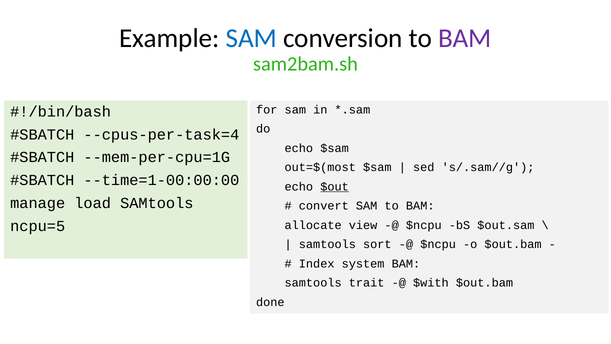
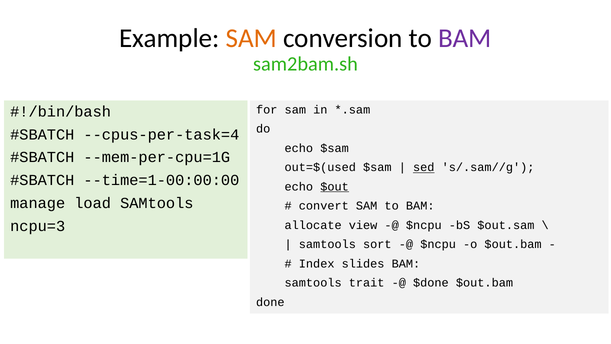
SAM colour: blue -> orange (251, 38)
out=$(most: out=$(most -> out=$(used (320, 167)
sed underline: none -> present (424, 167)
ncpu=5: ncpu=5 -> ncpu=3 (38, 226)
system: system -> slides (363, 263)
$with: $with -> $done (431, 283)
